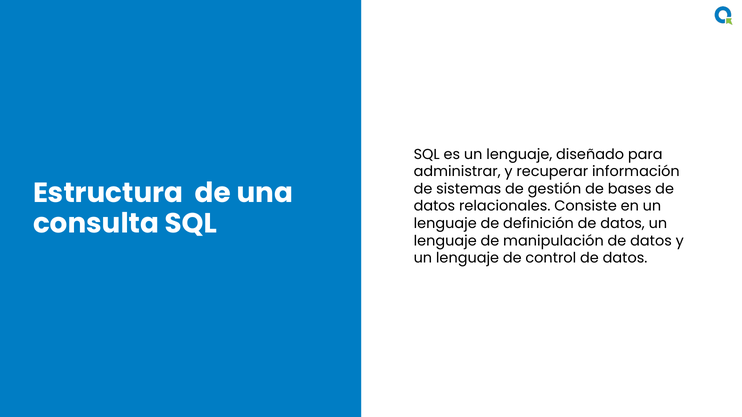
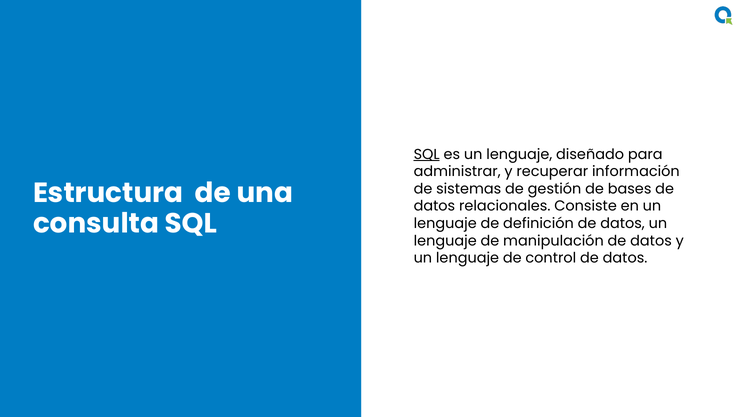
SQL underline: none -> present (427, 154)
